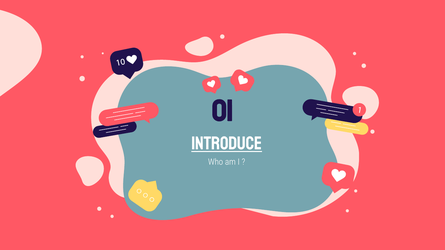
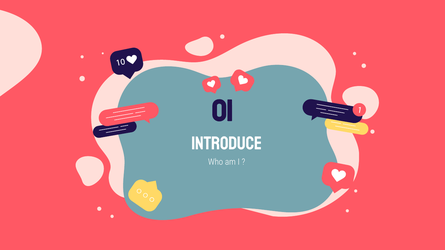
introduce underline: present -> none (227, 144)
